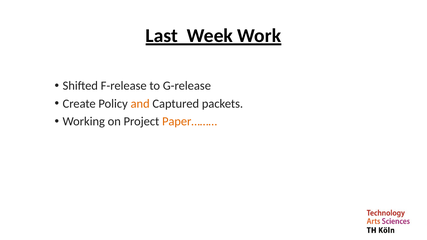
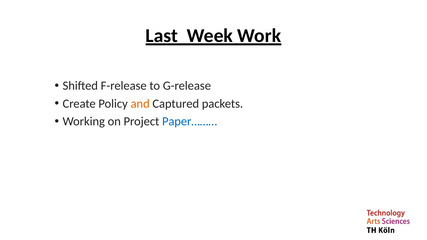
Paper……… colour: orange -> blue (190, 122)
